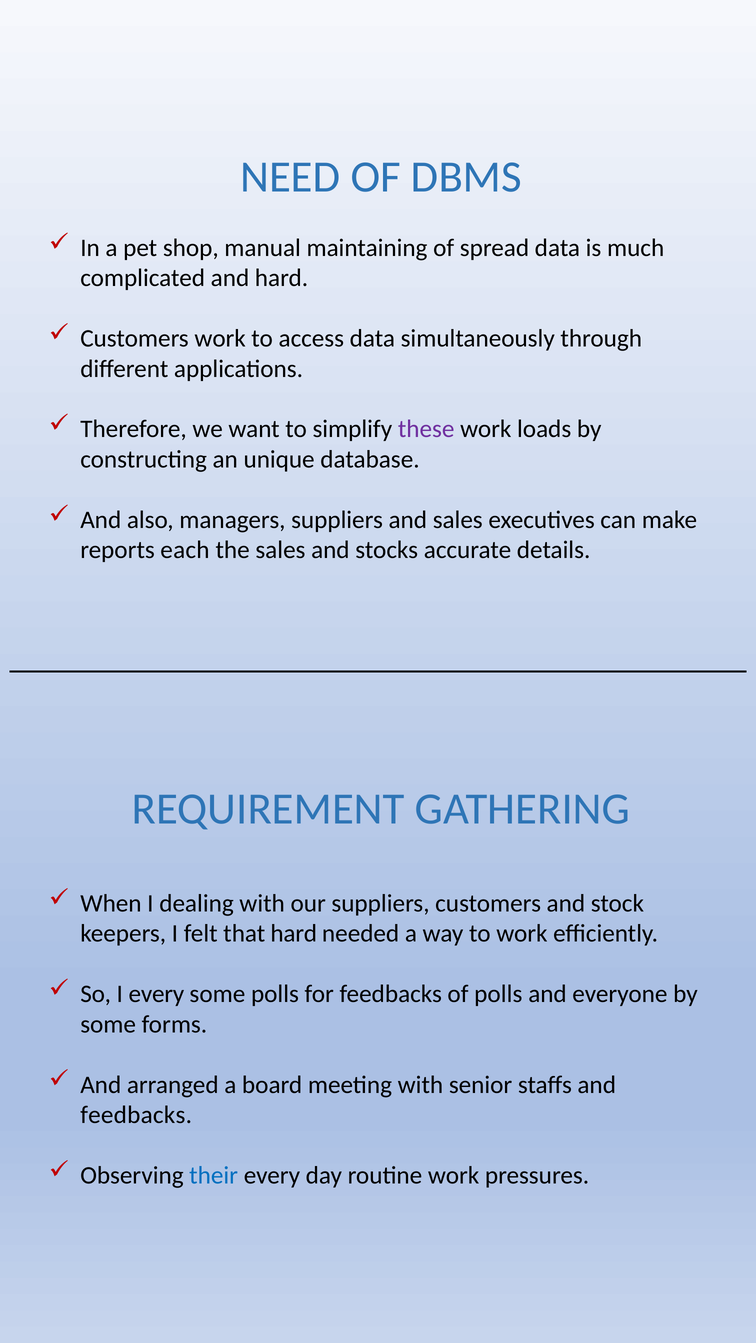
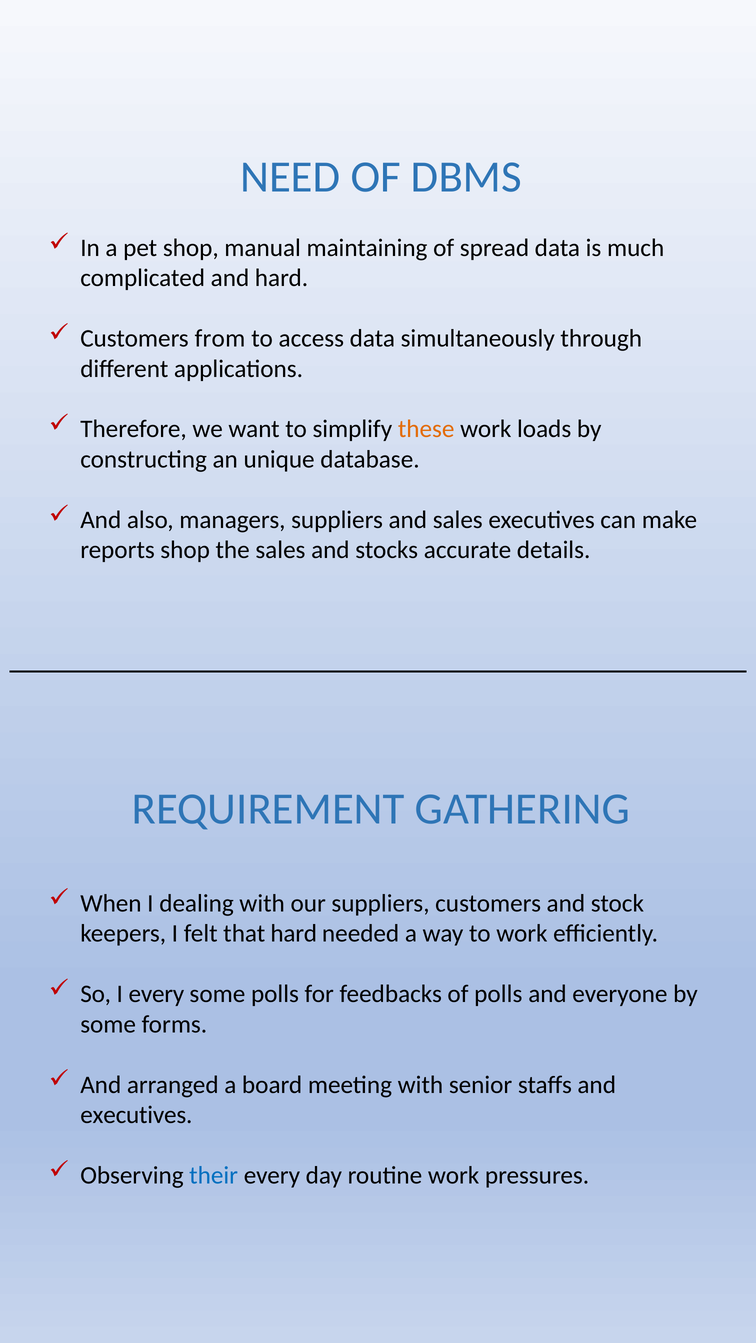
Customers work: work -> from (220, 339)
these colour: purple -> orange (426, 429)
reports each: each -> shop (185, 550)
feedbacks: feedbacks -> executives (136, 1116)
